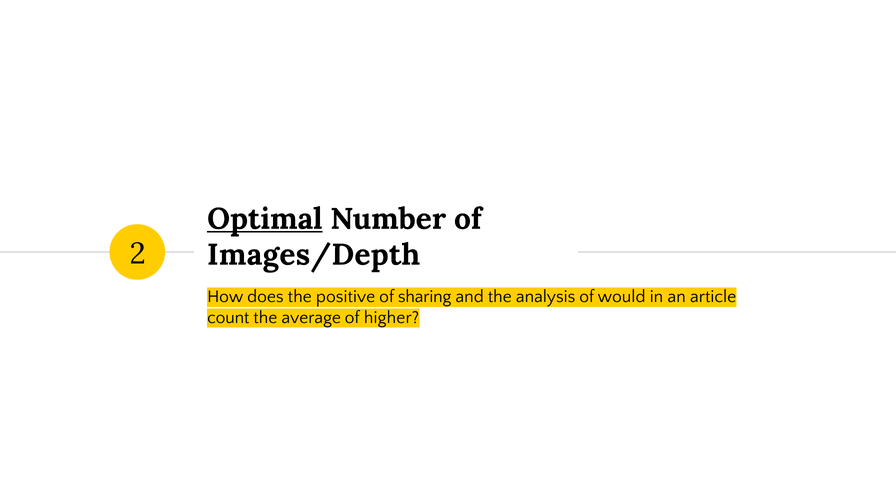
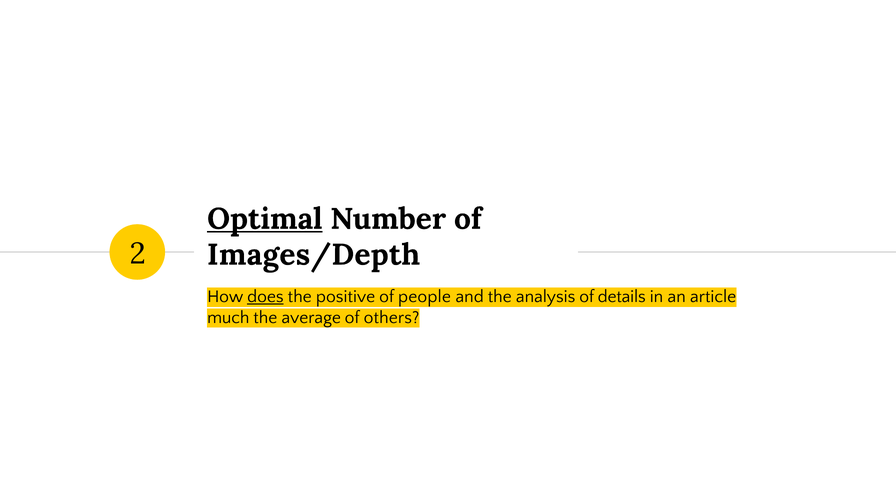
does underline: none -> present (265, 297)
sharing: sharing -> people (424, 297)
would: would -> details (622, 297)
count: count -> much (228, 317)
higher: higher -> others (392, 317)
